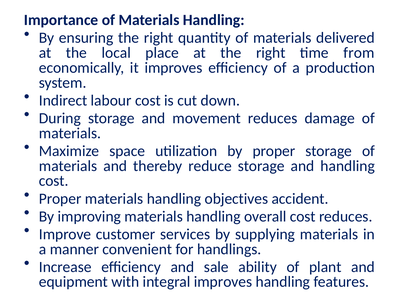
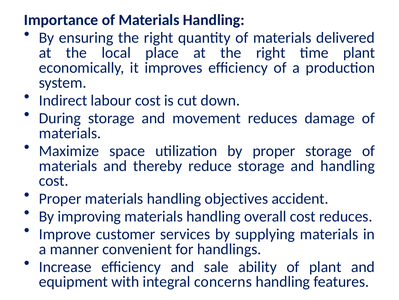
time from: from -> plant (359, 53)
integral improves: improves -> concerns (223, 281)
